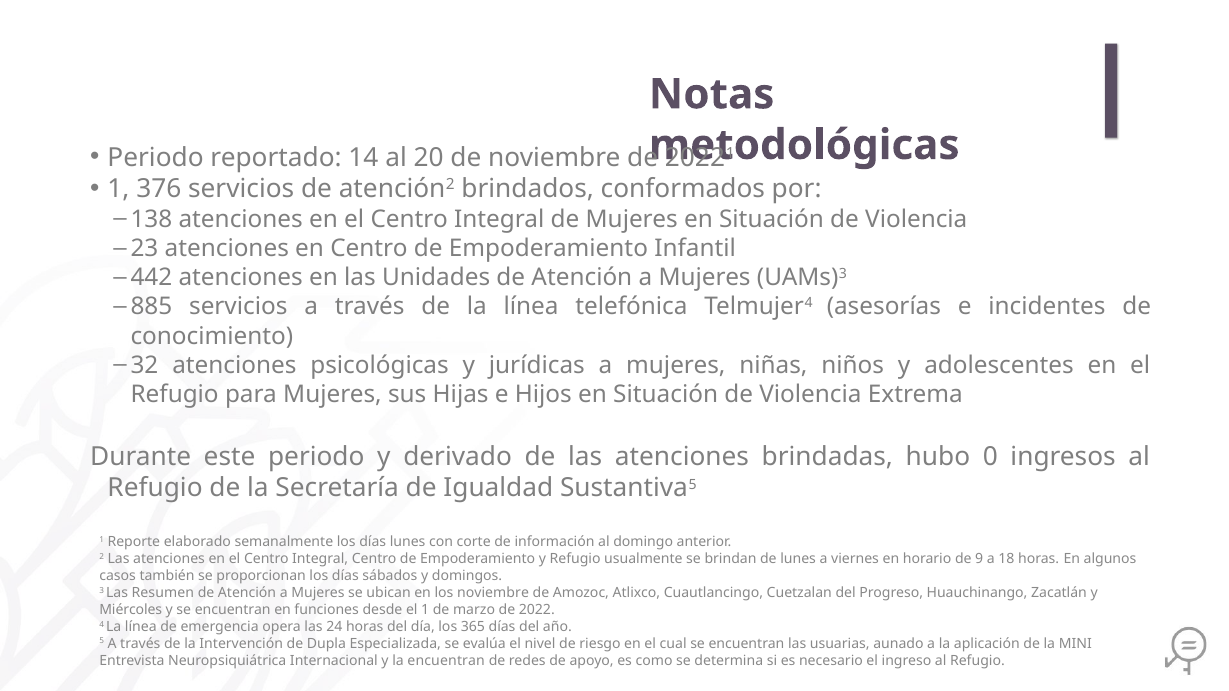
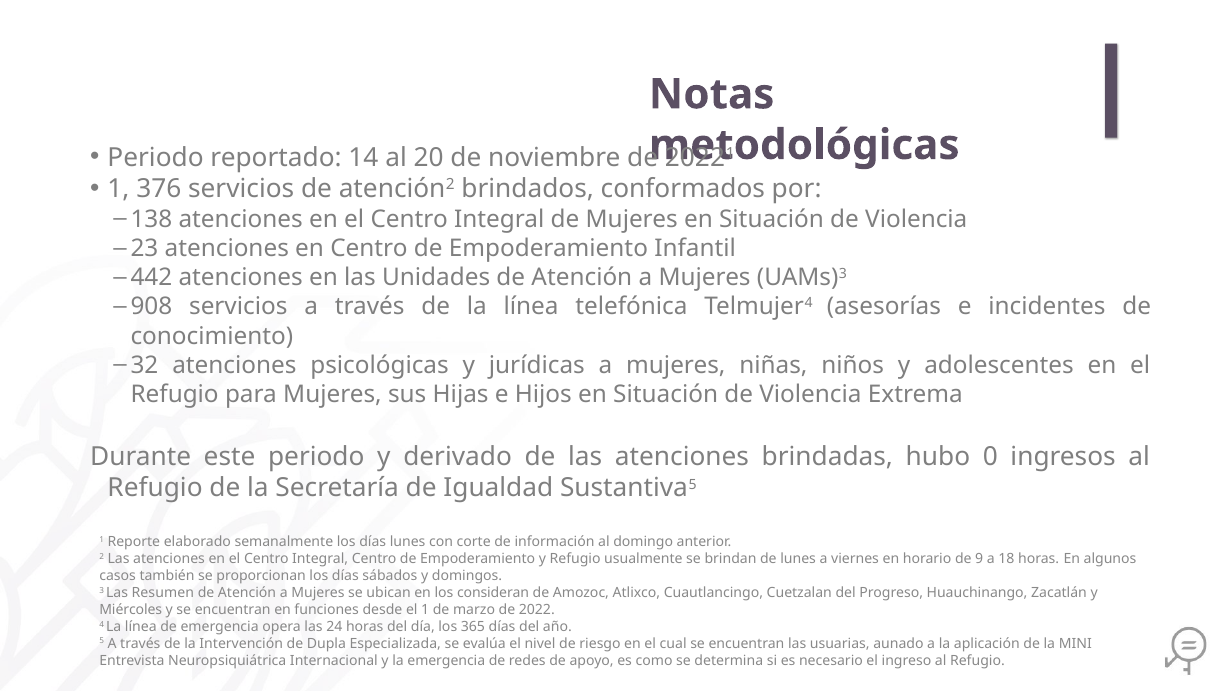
885: 885 -> 908 (151, 307)
los noviembre: noviembre -> consideran (493, 593)
la encuentran: encuentran -> emergencia (446, 661)
